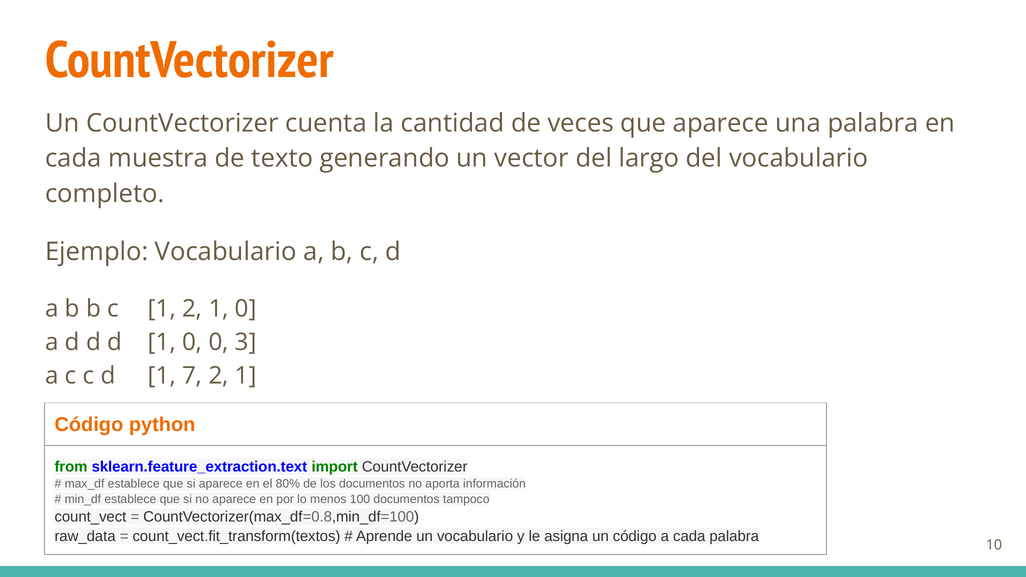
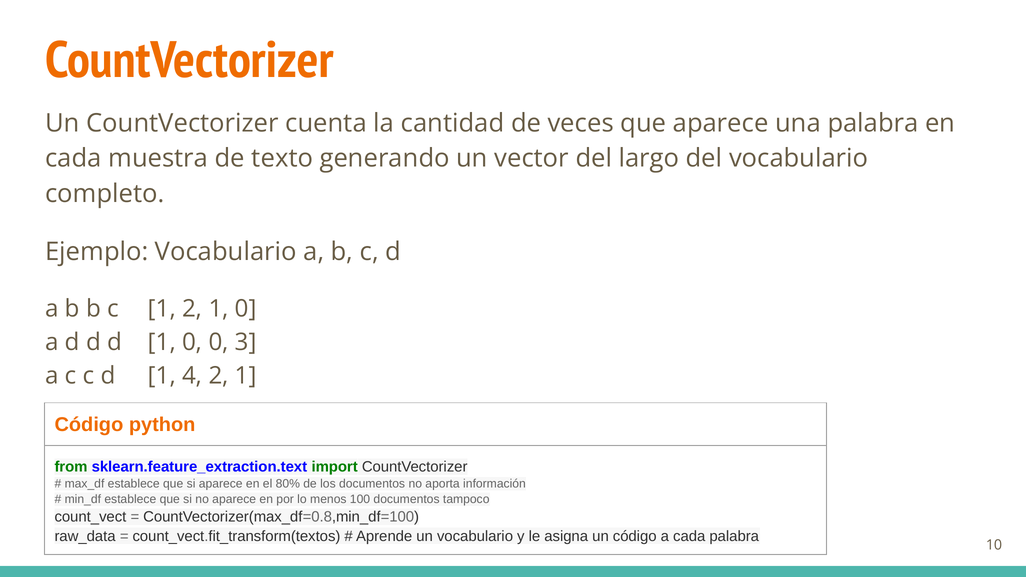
7: 7 -> 4 (192, 376)
